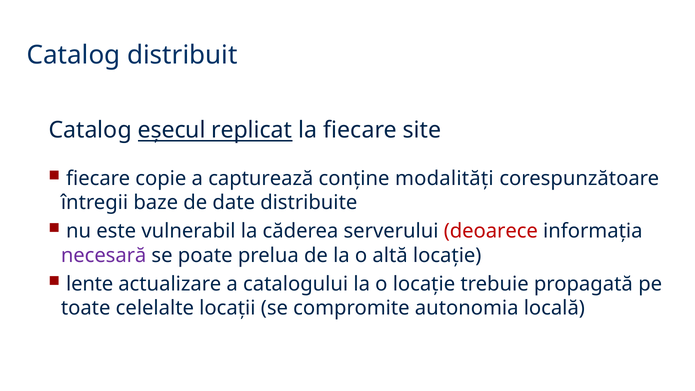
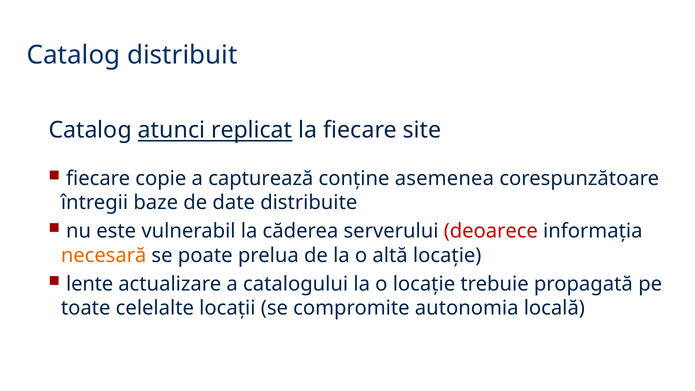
eșecul: eșecul -> atunci (172, 130)
modalități: modalități -> asemenea (444, 178)
necesară colour: purple -> orange (104, 255)
